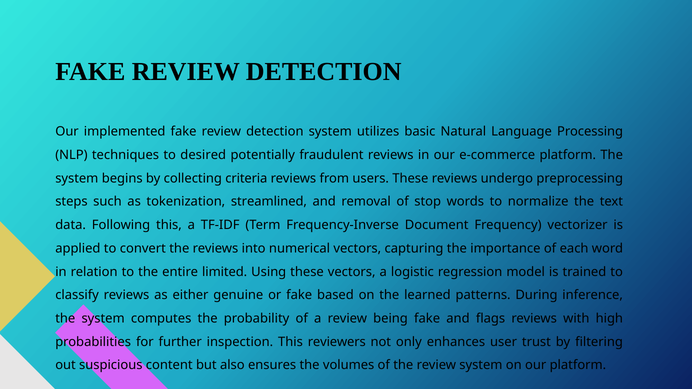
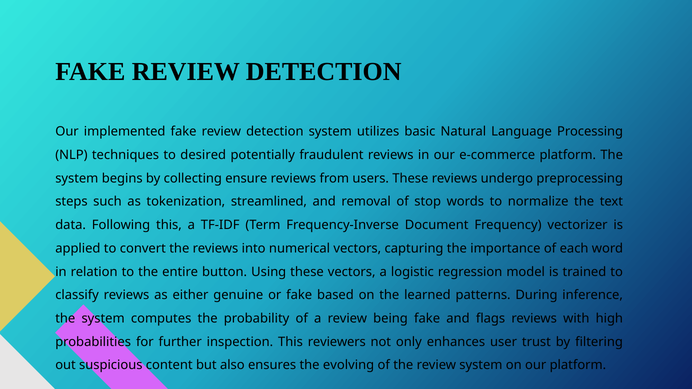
criteria: criteria -> ensure (246, 178)
limited: limited -> button (225, 272)
volumes: volumes -> evolving (349, 365)
